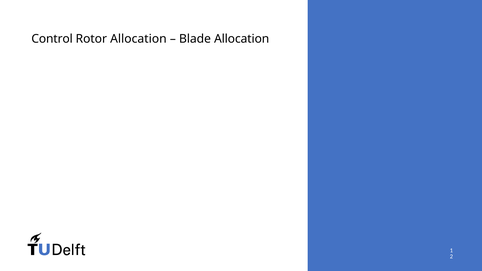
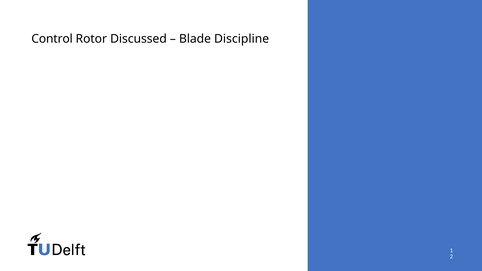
Rotor Allocation: Allocation -> Discussed (138, 39)
Blade Allocation: Allocation -> Discipline (242, 39)
